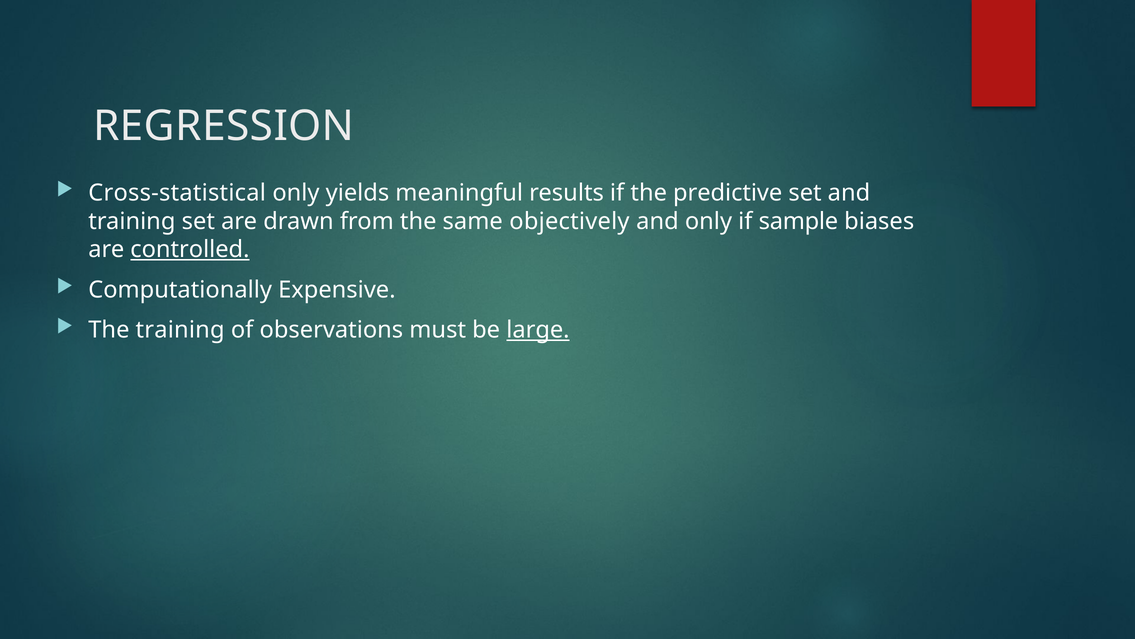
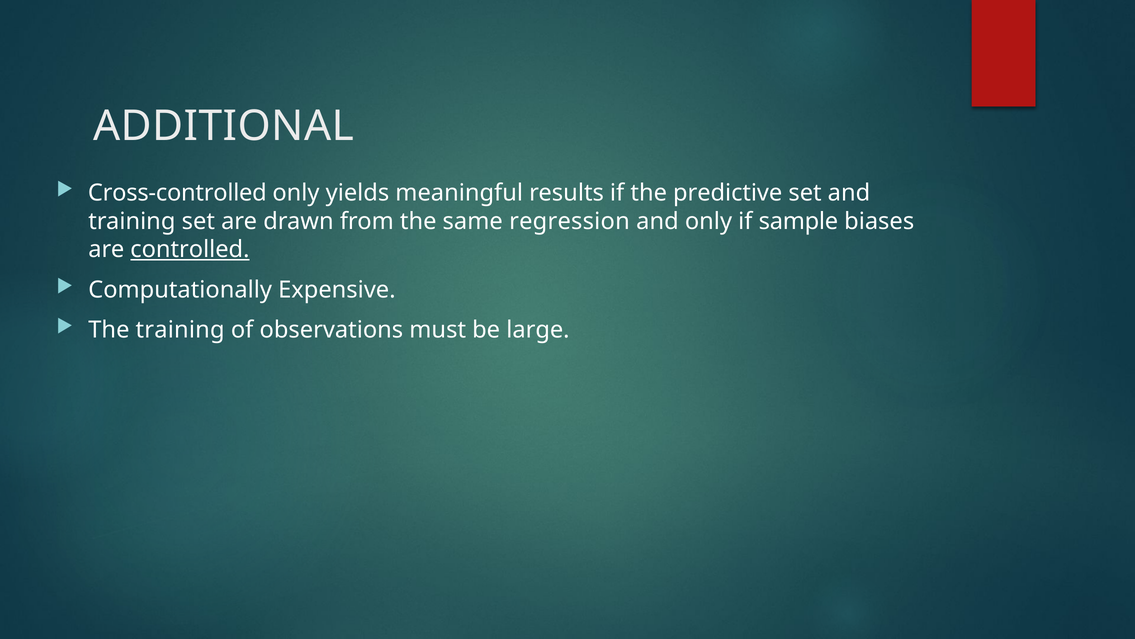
REGRESSION: REGRESSION -> ADDITIONAL (224, 126)
Cross-statistical: Cross-statistical -> Cross-controlled (177, 193)
objectively: objectively -> regression (569, 221)
large underline: present -> none (538, 330)
